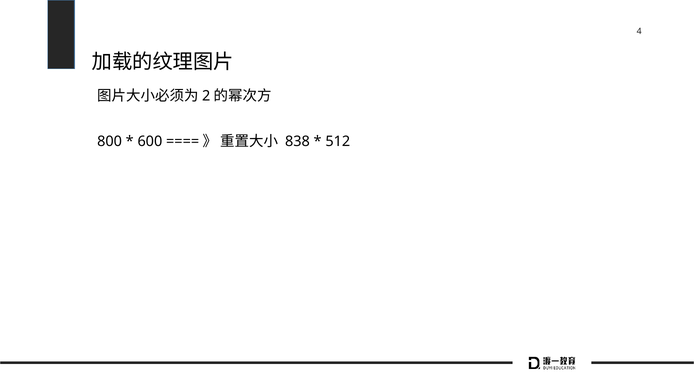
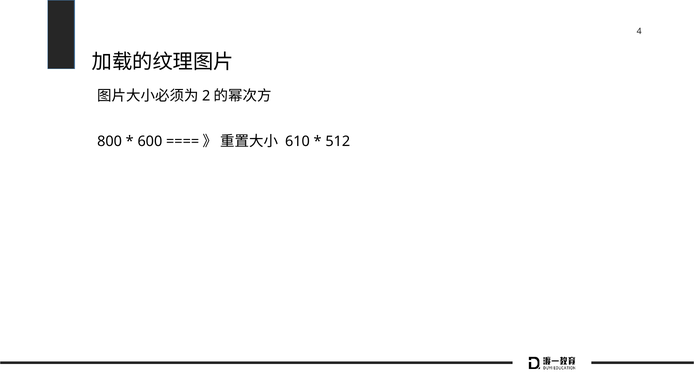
838: 838 -> 610 (297, 141)
